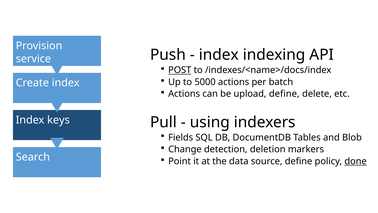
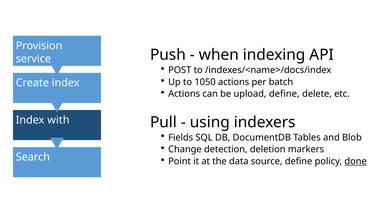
index: index -> when (219, 55)
POST underline: present -> none (180, 70)
5000: 5000 -> 1050 (205, 82)
keys: keys -> with (58, 120)
